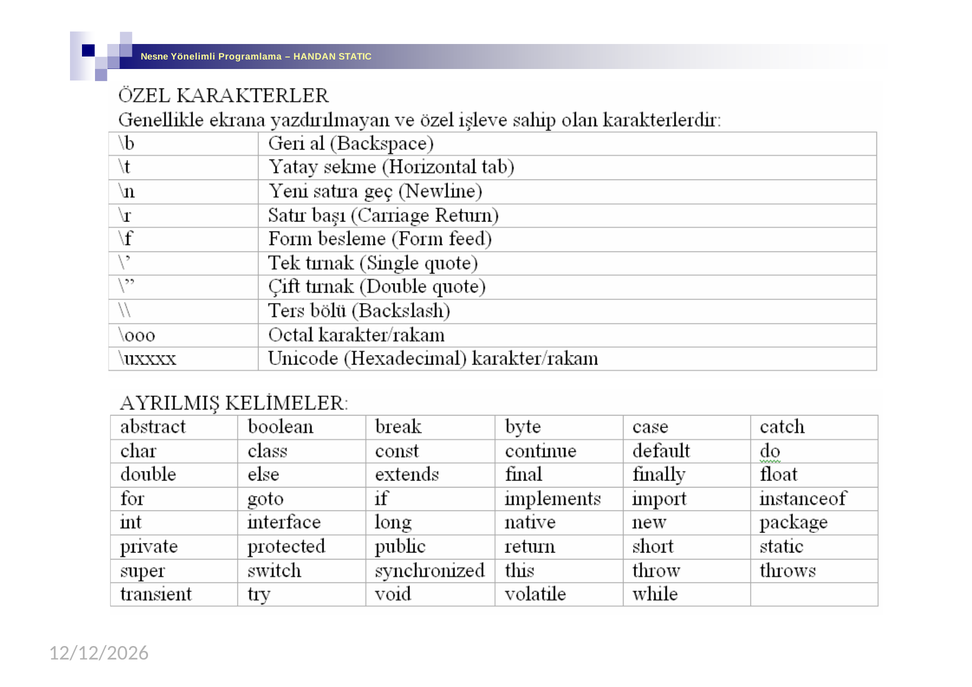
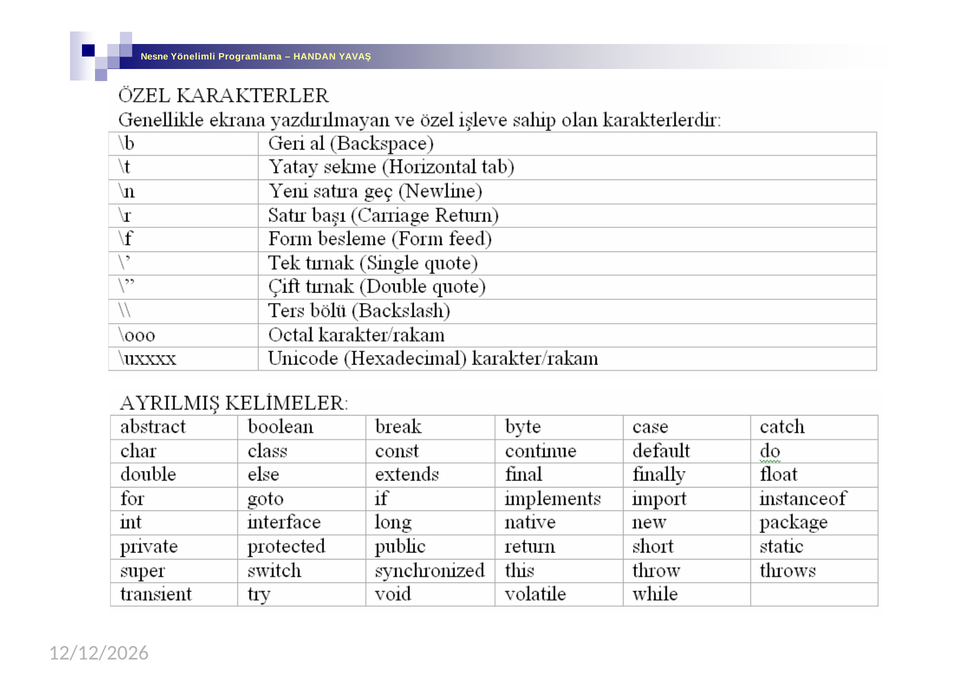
STATIC: STATIC -> YAVAŞ (355, 57)
